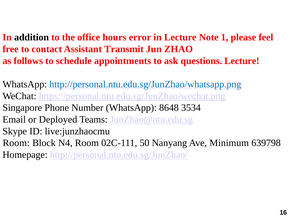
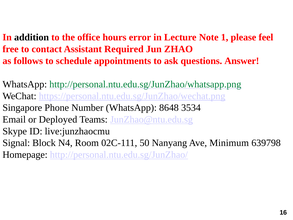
Transmit: Transmit -> Required (124, 49)
questions Lecture: Lecture -> Answer (242, 61)
http://personal.ntu.edu.sg/JunZhao/whatsapp.png colour: blue -> green (145, 84)
Room: Room -> Signal (16, 143)
